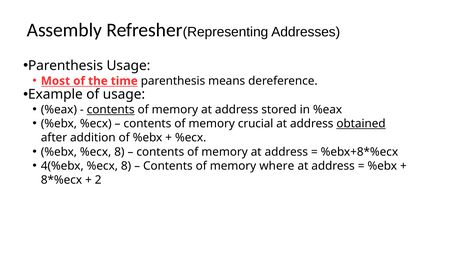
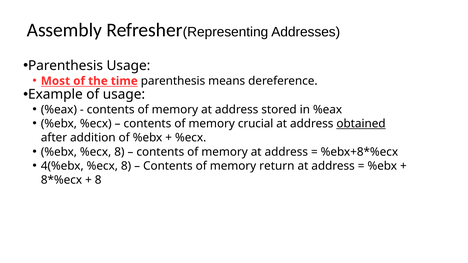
contents underline: present -> none (111, 110)
where: where -> return (277, 166)
2: 2 -> 8 (98, 180)
